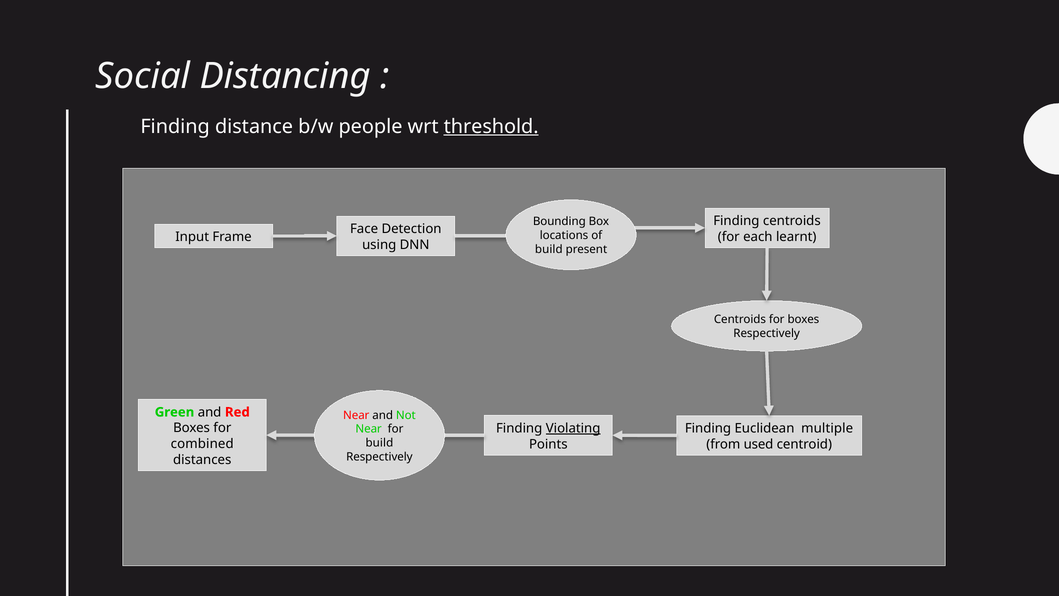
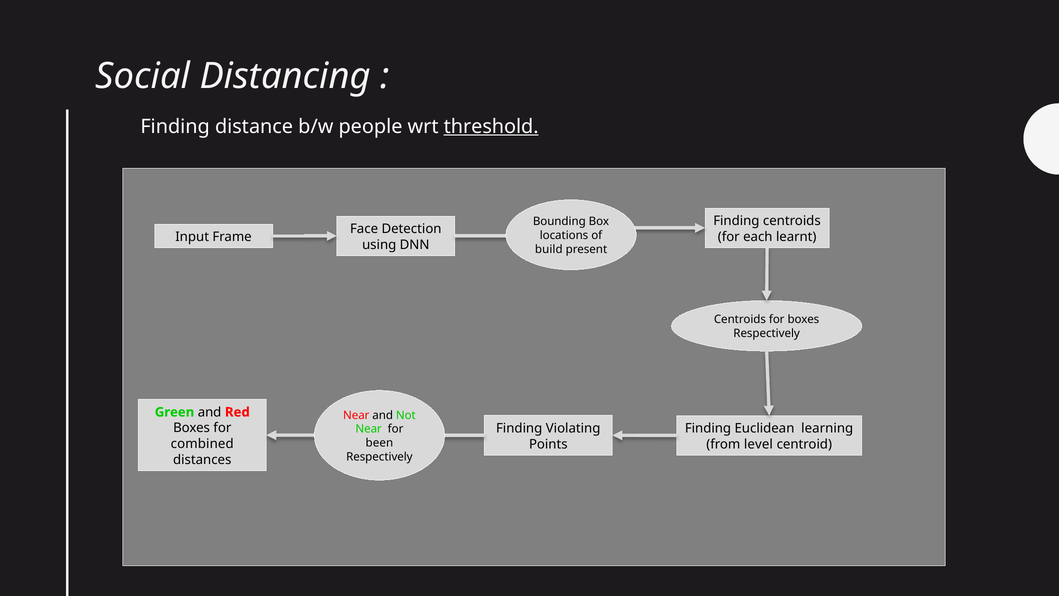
Violating underline: present -> none (573, 428)
multiple: multiple -> learning (827, 428)
build: build -> been (379, 443)
used: used -> level (758, 444)
